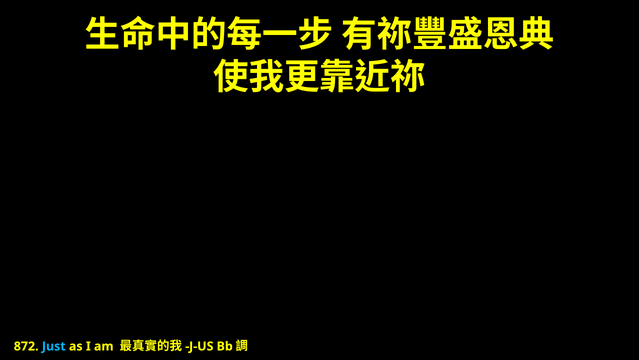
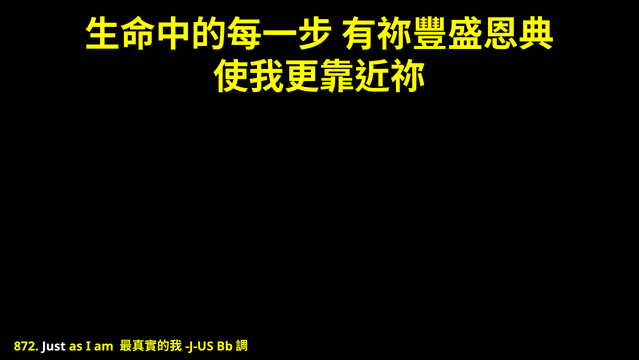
Just colour: light blue -> white (54, 346)
